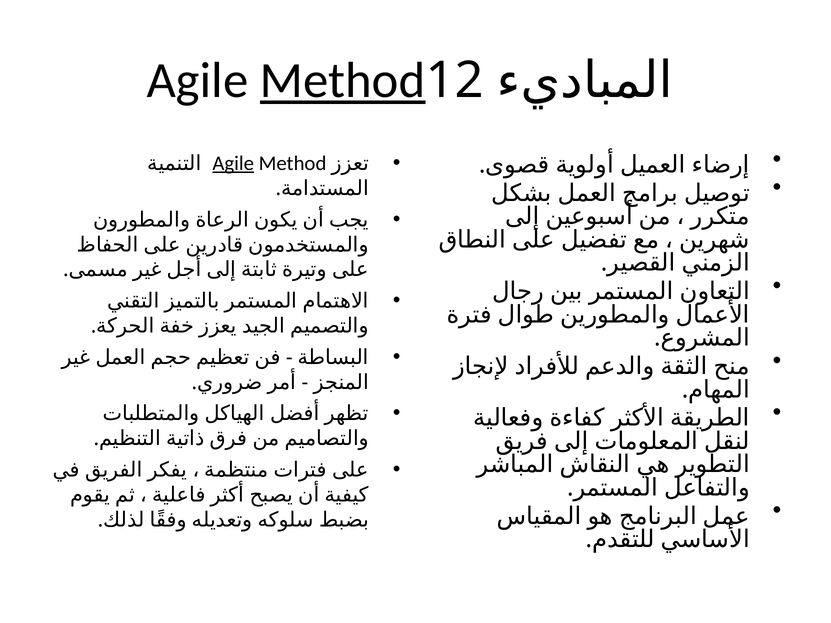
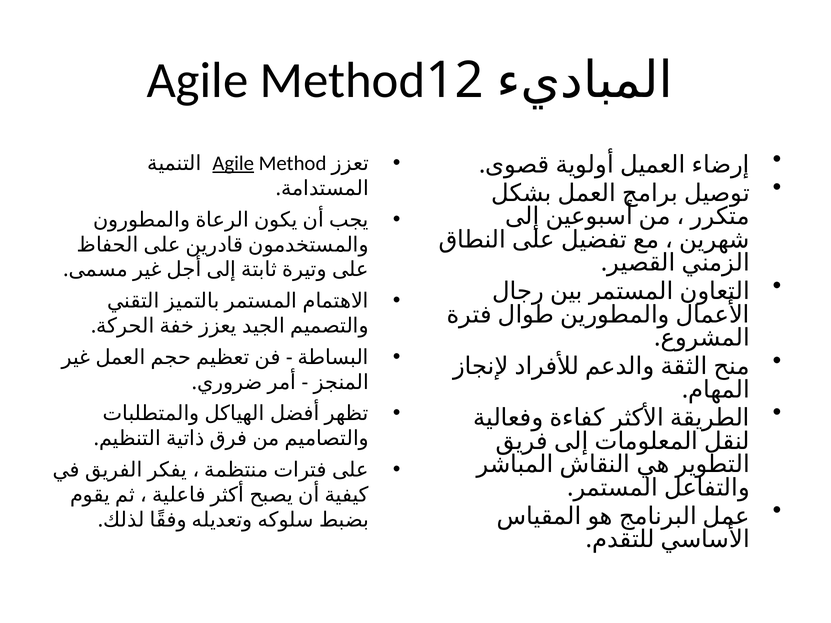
Method underline: present -> none (343, 80)
